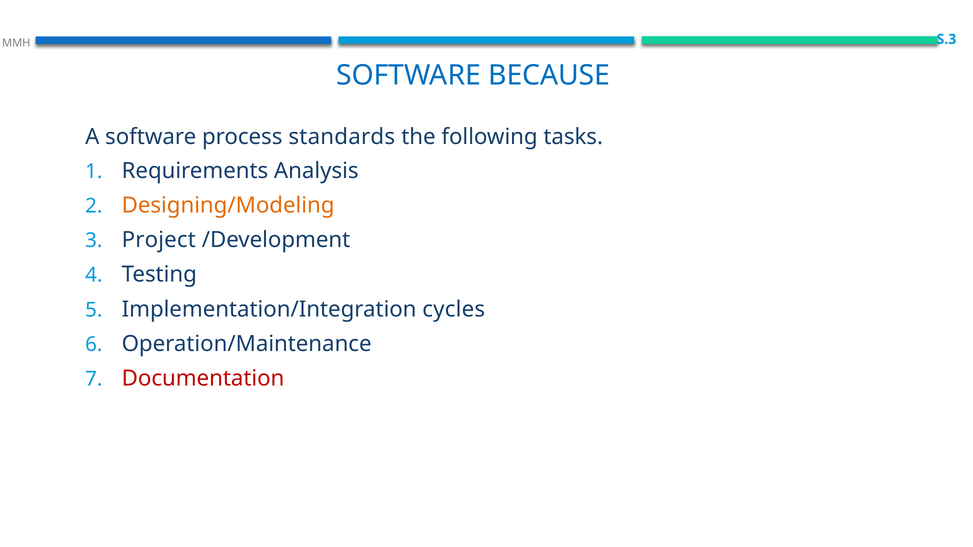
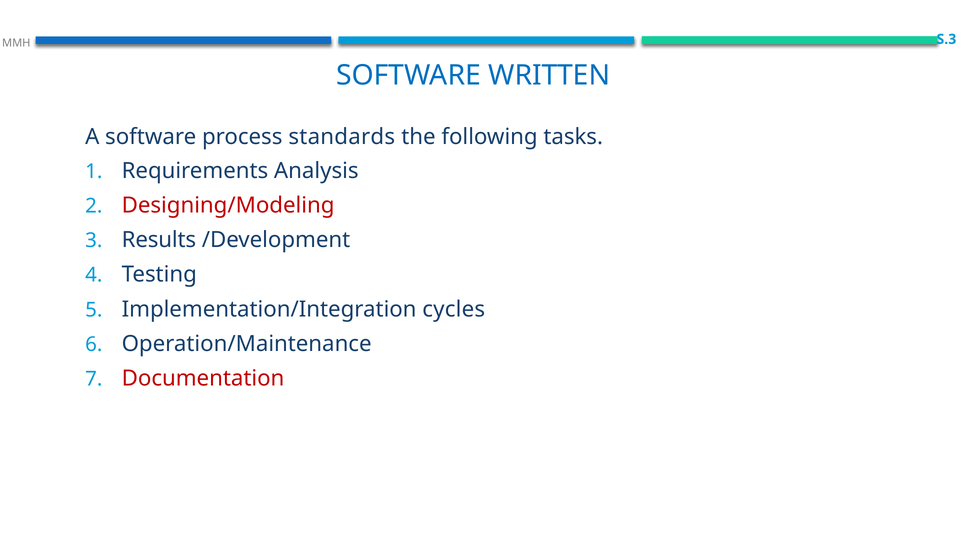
BECAUSE: BECAUSE -> WRITTEN (549, 75)
Designing/Modeling colour: orange -> red (228, 206)
Project: Project -> Results (159, 240)
